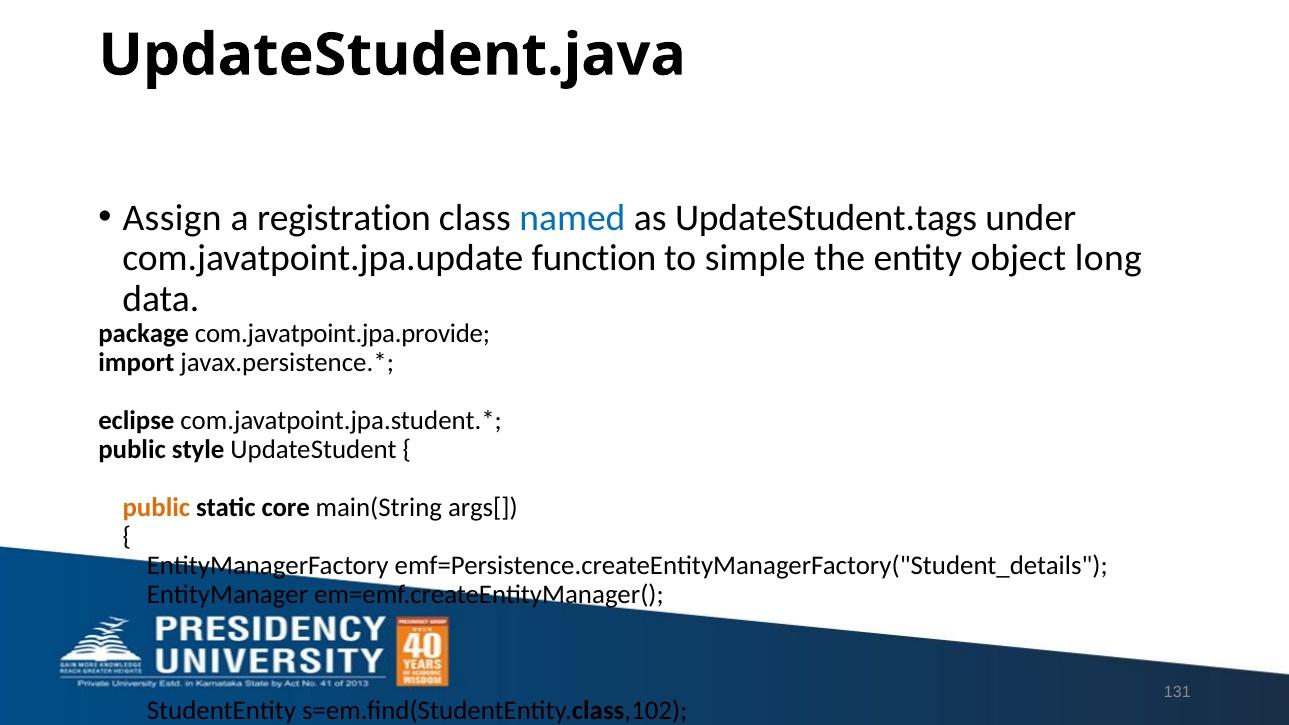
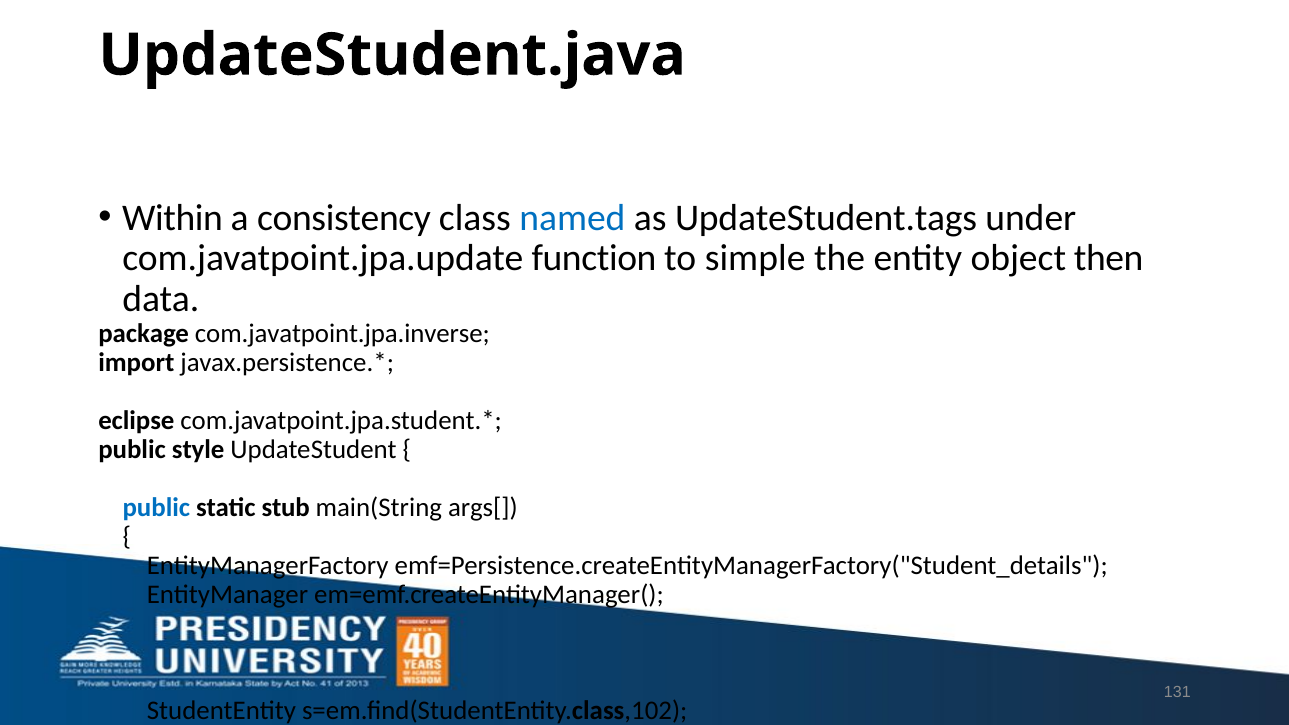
Assign: Assign -> Within (172, 218)
registration: registration -> consistency (344, 218)
long: long -> then (1109, 259)
com.javatpoint.jpa.provide: com.javatpoint.jpa.provide -> com.javatpoint.jpa.inverse (342, 334)
public colour: orange -> blue (156, 508)
core: core -> stub (286, 508)
